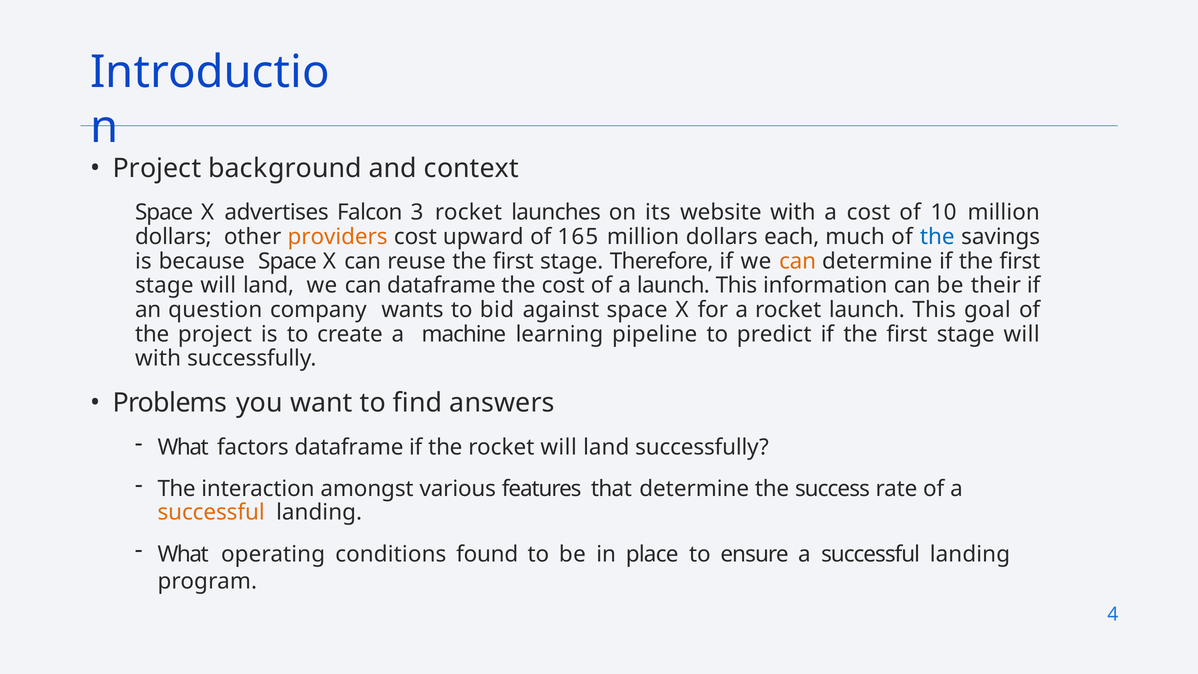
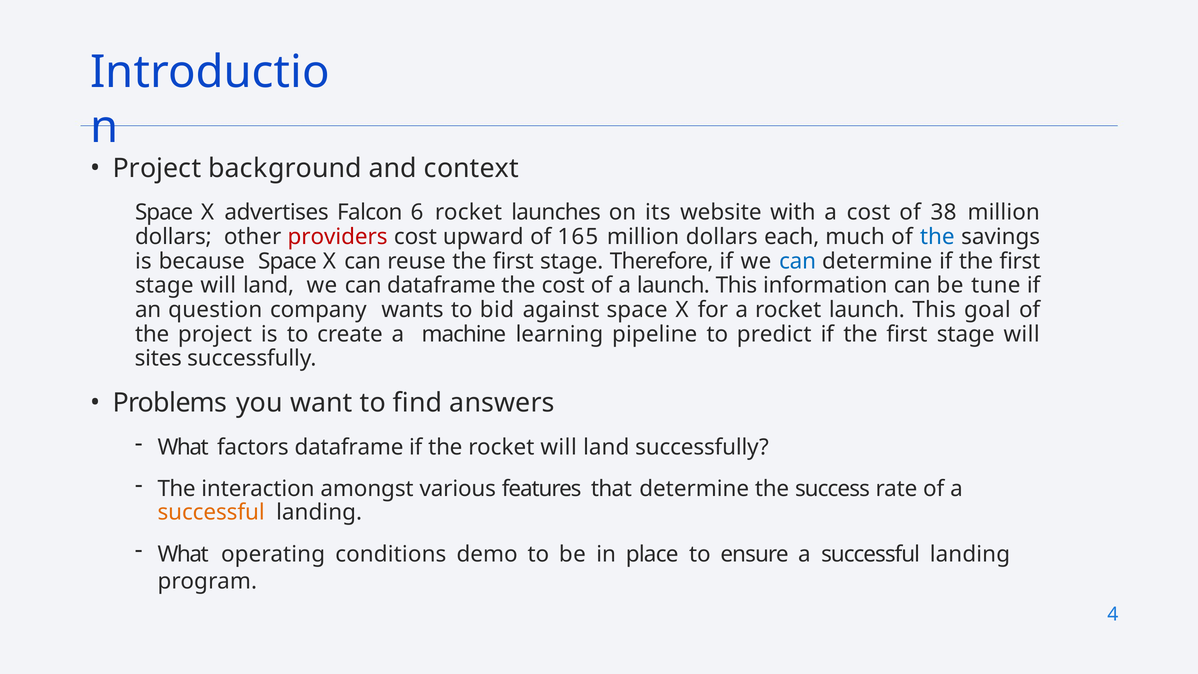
3: 3 -> 6 (417, 212)
10: 10 -> 38 (944, 212)
providers colour: orange -> red (338, 237)
can colour: orange -> blue (798, 261)
their: their -> tune (996, 285)
with: with -> sites (158, 358)
found: found -> demo (487, 554)
